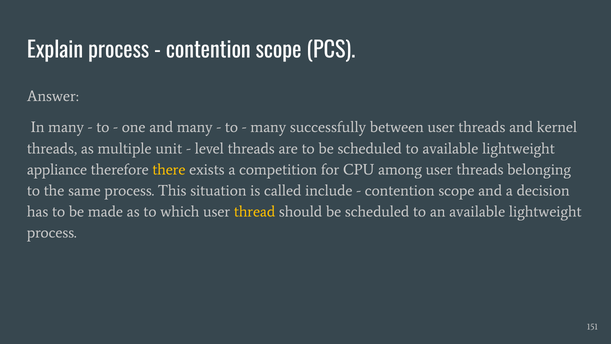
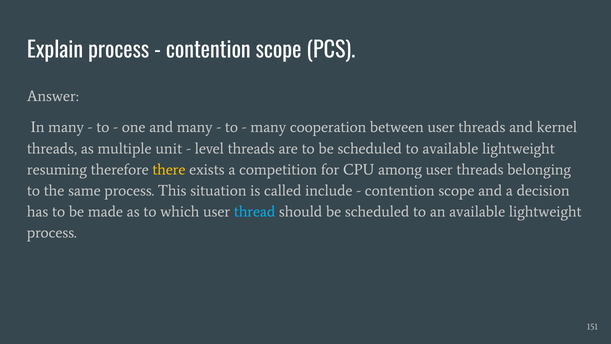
successfully: successfully -> cooperation (328, 127)
appliance: appliance -> resuming (57, 169)
thread colour: yellow -> light blue (255, 212)
